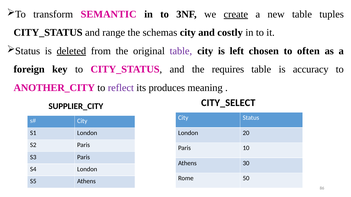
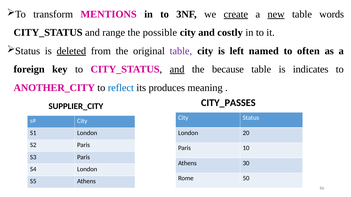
SEMANTIC: SEMANTIC -> MENTIONS (109, 14)
new underline: none -> present (276, 14)
tuples: tuples -> words (332, 14)
schemas: schemas -> possible (160, 33)
chosen: chosen -> named (264, 51)
and underline: none -> present (177, 69)
requires: requires -> because (228, 69)
accuracy: accuracy -> indicates (311, 69)
reflect colour: purple -> blue (121, 88)
CITY_SELECT: CITY_SELECT -> CITY_PASSES (228, 103)
